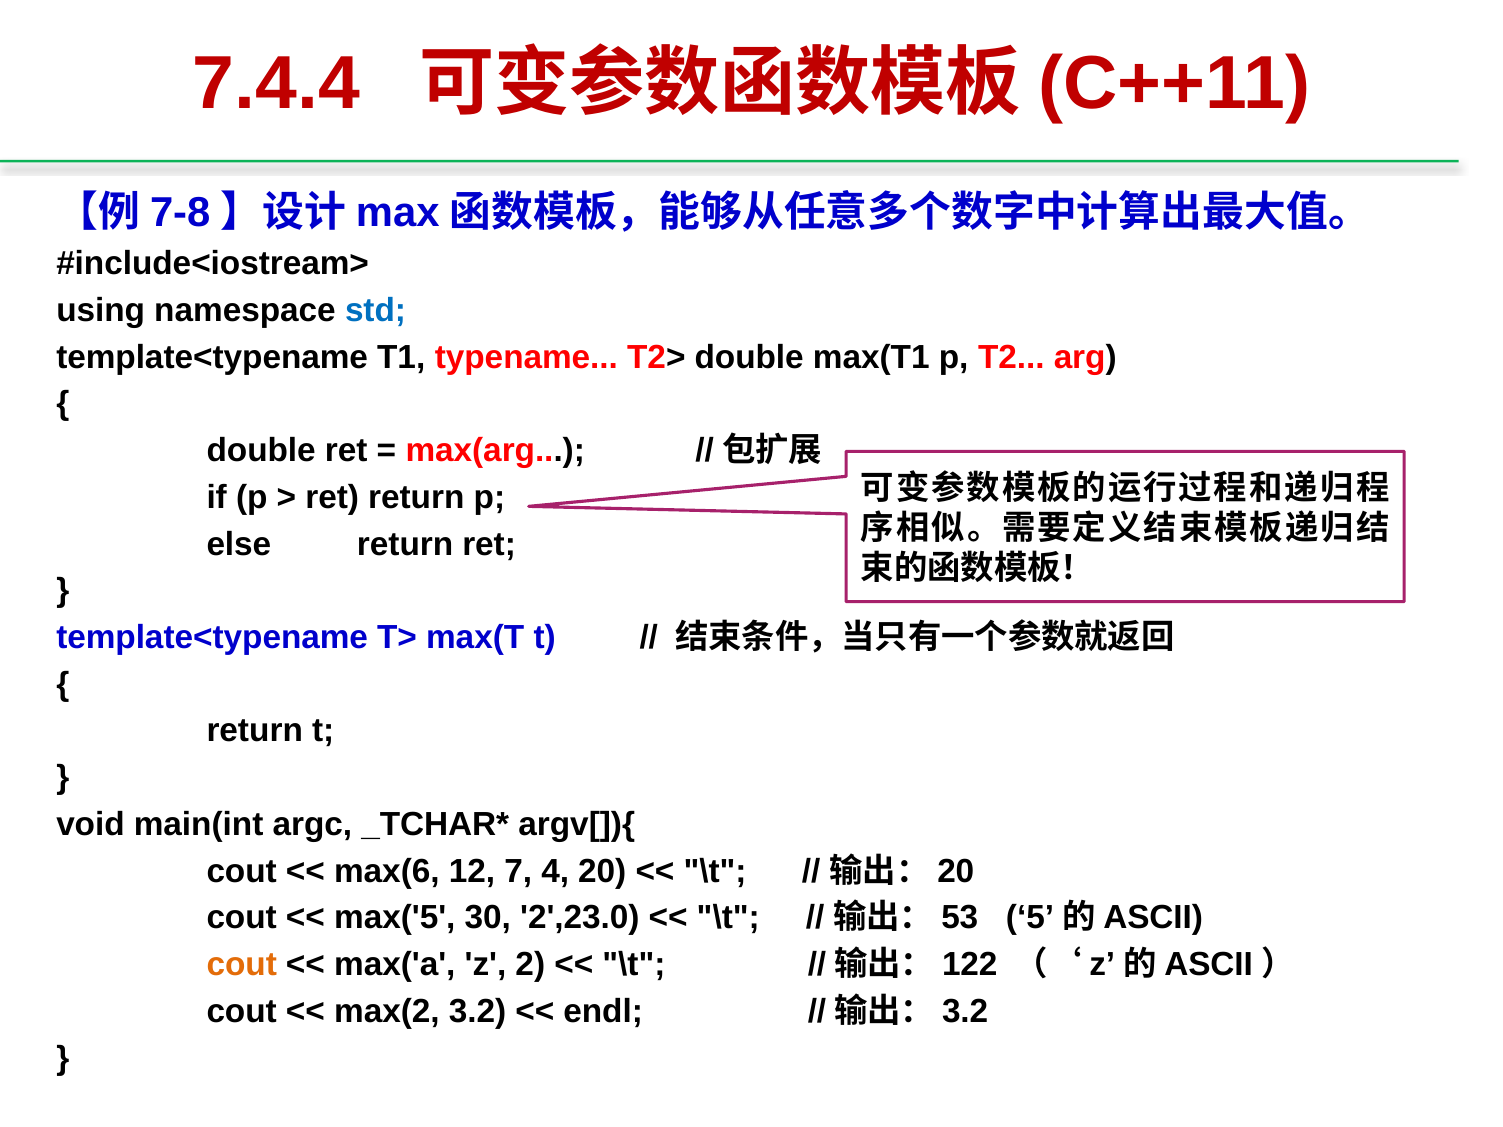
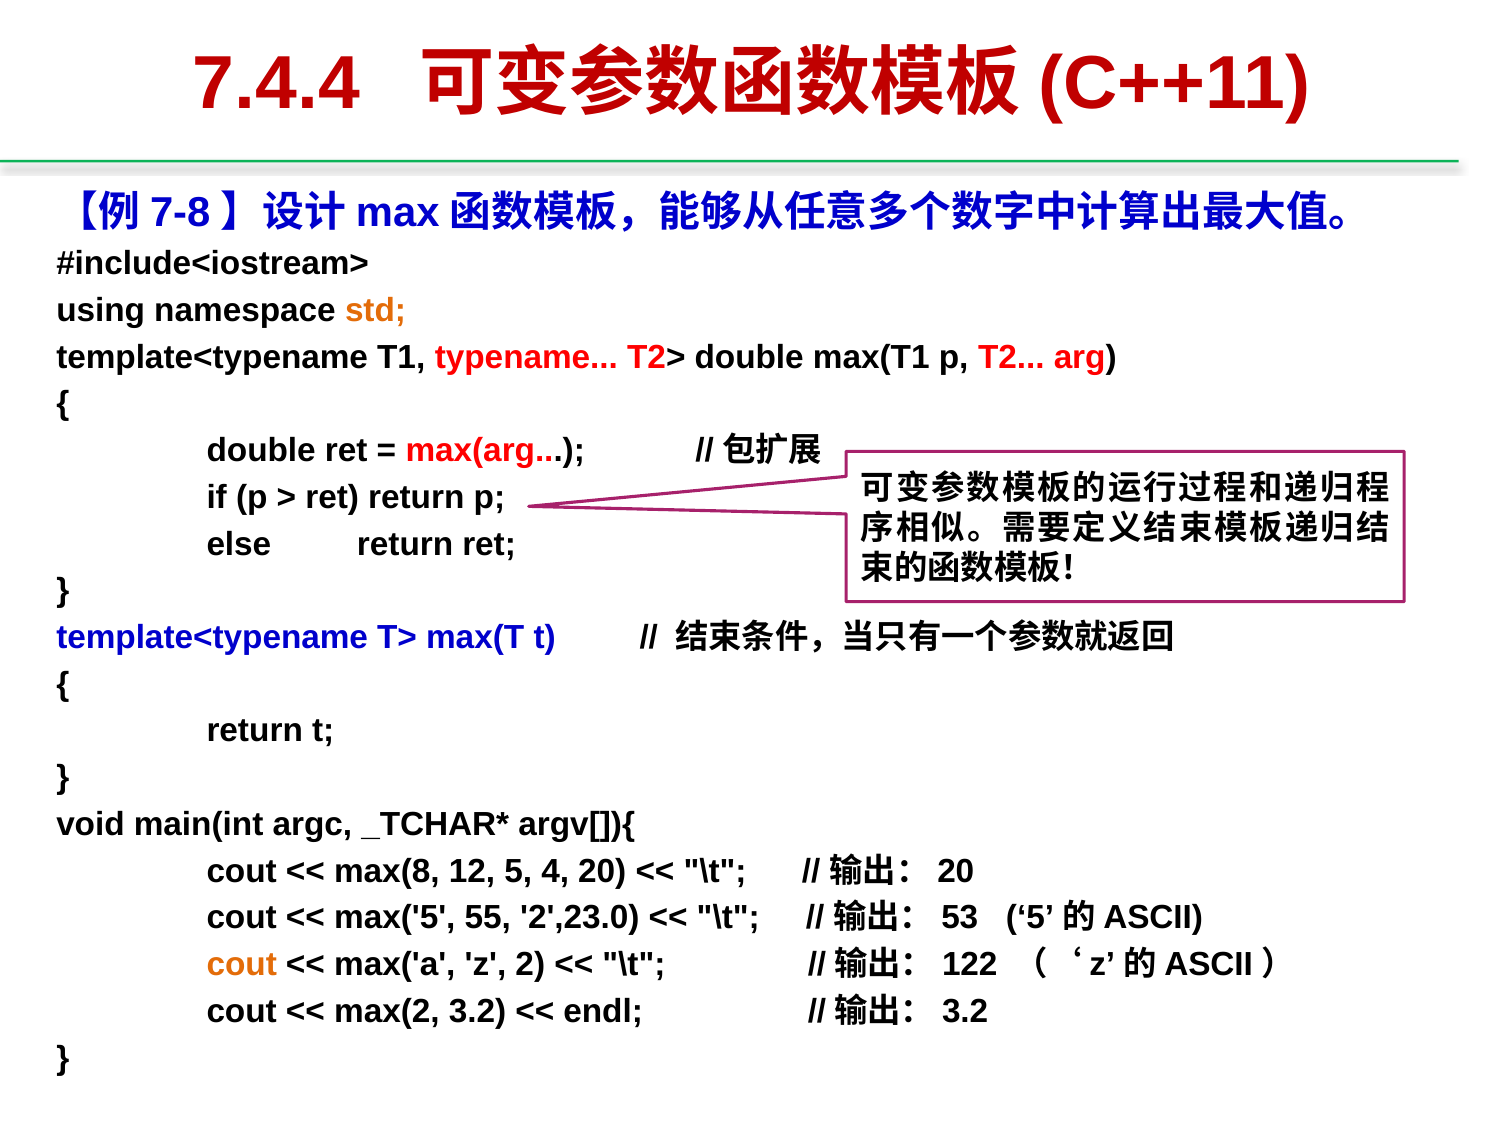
std colour: blue -> orange (375, 310)
max(6: max(6 -> max(8 (387, 871)
7: 7 -> 5 (518, 871)
30: 30 -> 55 (488, 918)
